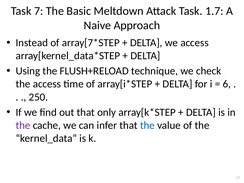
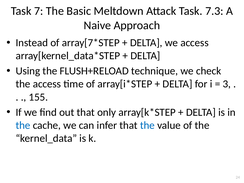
1.7: 1.7 -> 7.3 (214, 11)
6: 6 -> 3 (227, 84)
250: 250 -> 155 (38, 97)
the colour: purple -> blue (23, 125)
